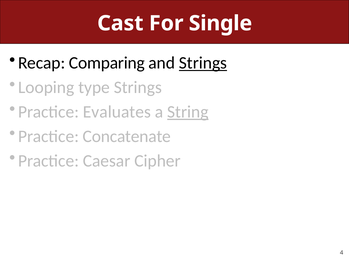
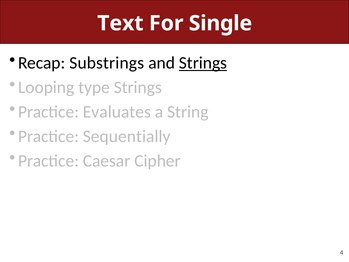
Cast: Cast -> Text (120, 23)
Comparing: Comparing -> Substrings (107, 63)
String underline: present -> none (188, 112)
Concatenate: Concatenate -> Sequentially (127, 136)
